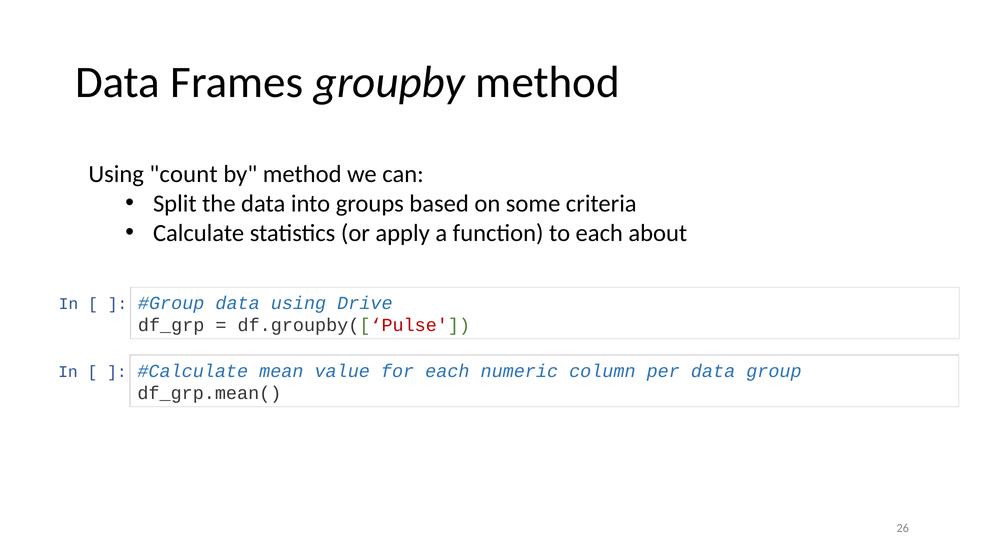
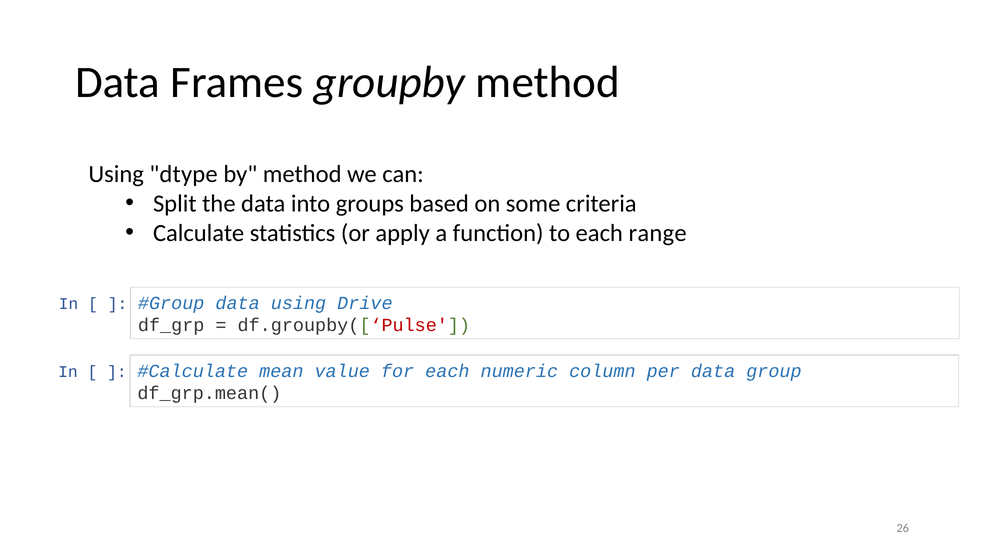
count: count -> dtype (184, 174)
about: about -> range (658, 233)
